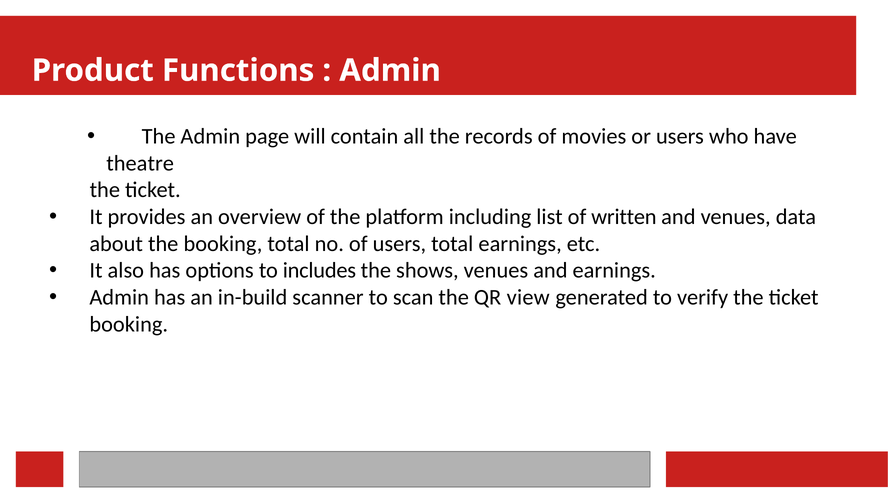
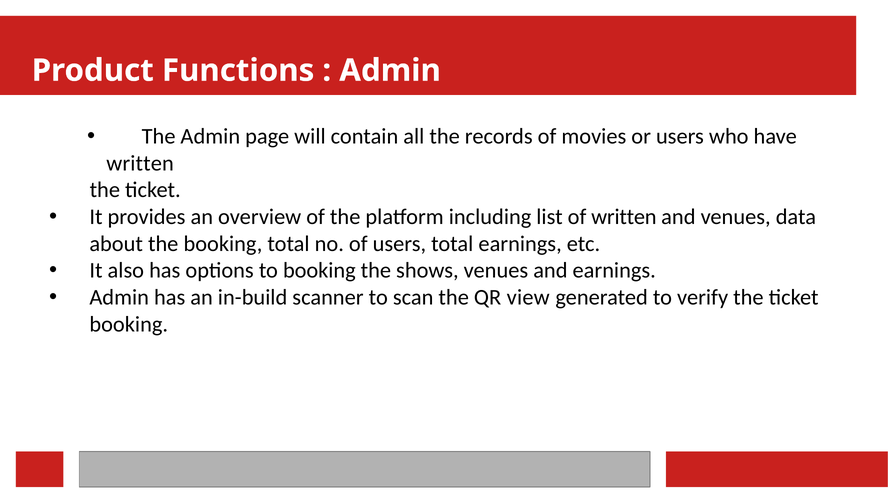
theatre: theatre -> written (140, 163)
to includes: includes -> booking (319, 271)
